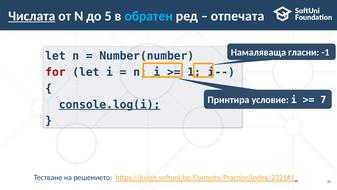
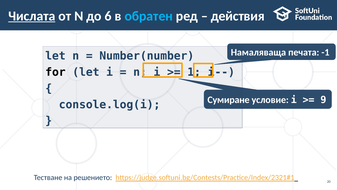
5: 5 -> 6 (108, 16)
отпечата: отпечата -> действия (238, 16)
гласни: гласни -> печата (304, 52)
for colour: red -> black (55, 72)
Принтира: Принтира -> Сумиране (228, 100)
7: 7 -> 9 (323, 100)
console.log(i underline: present -> none (110, 104)
